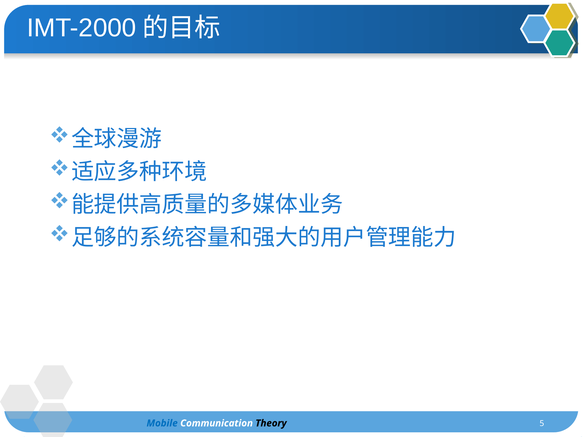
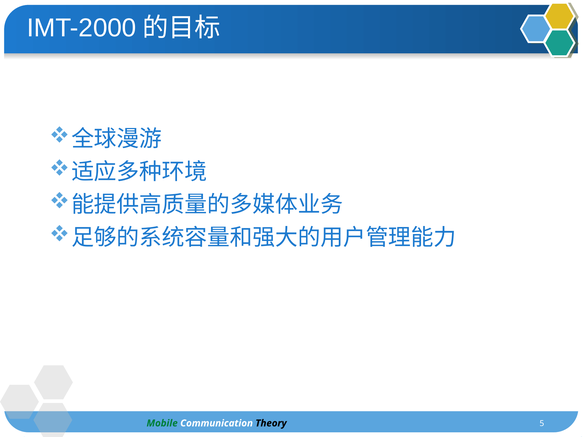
Mobile colour: blue -> green (162, 423)
